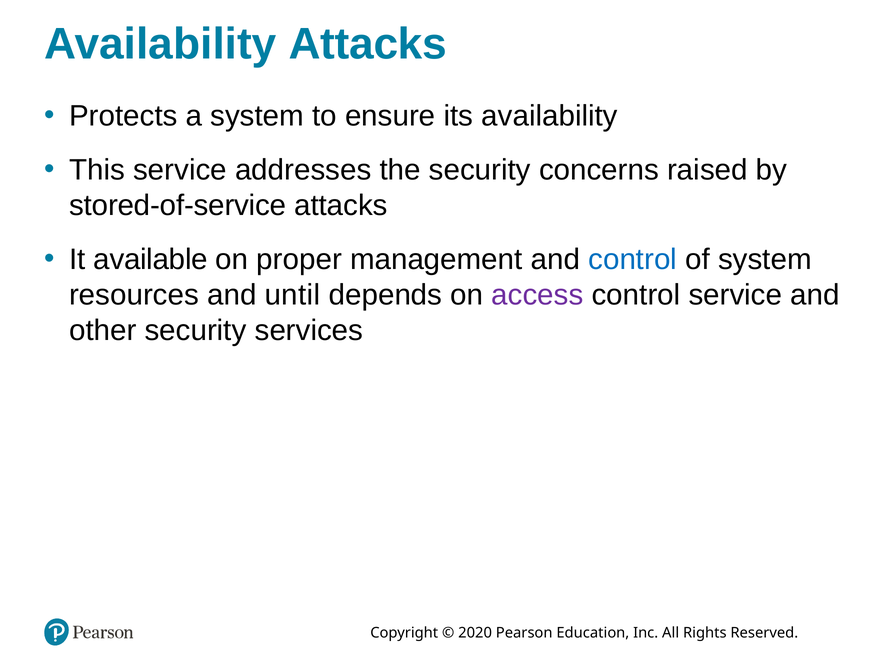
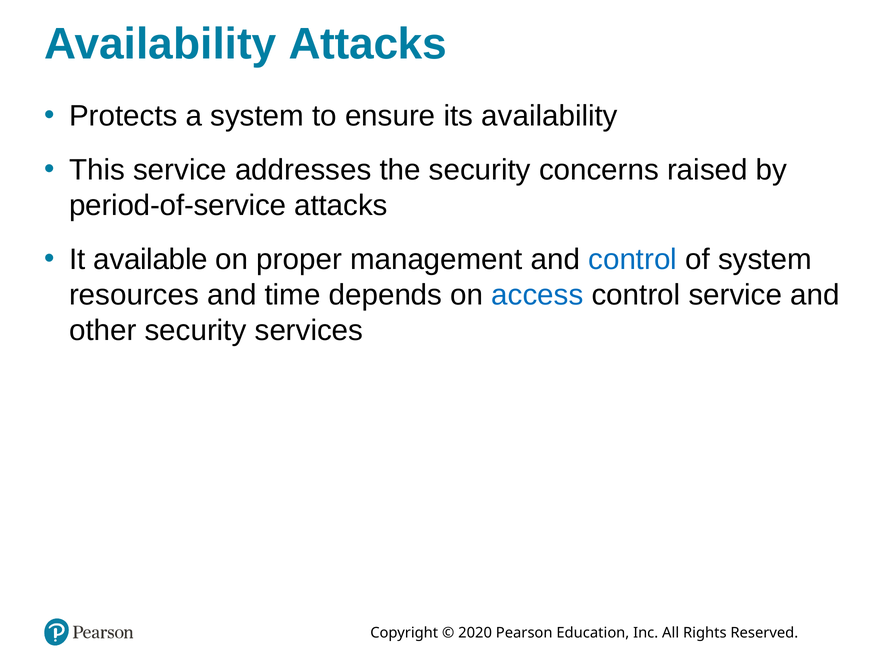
stored-of-service: stored-of-service -> period-of-service (178, 206)
until: until -> time (293, 295)
access colour: purple -> blue (537, 295)
